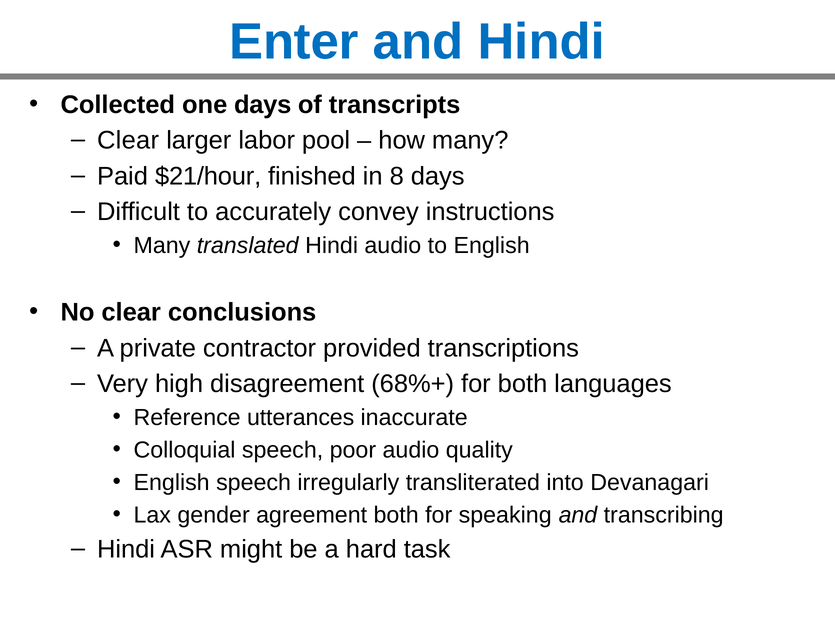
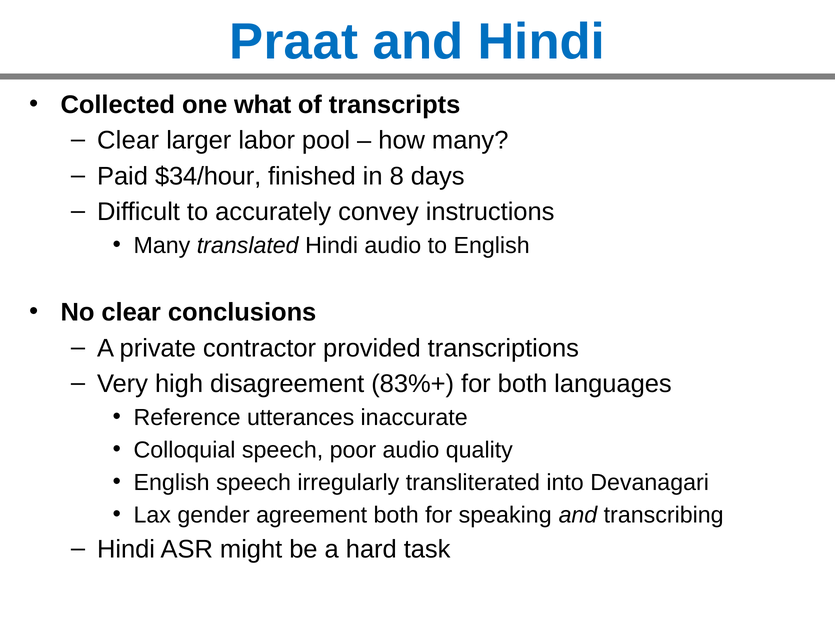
Enter: Enter -> Praat (294, 42)
one days: days -> what (263, 105)
$21/hour: $21/hour -> $34/hour (208, 176)
68%+: 68%+ -> 83%+ (413, 384)
